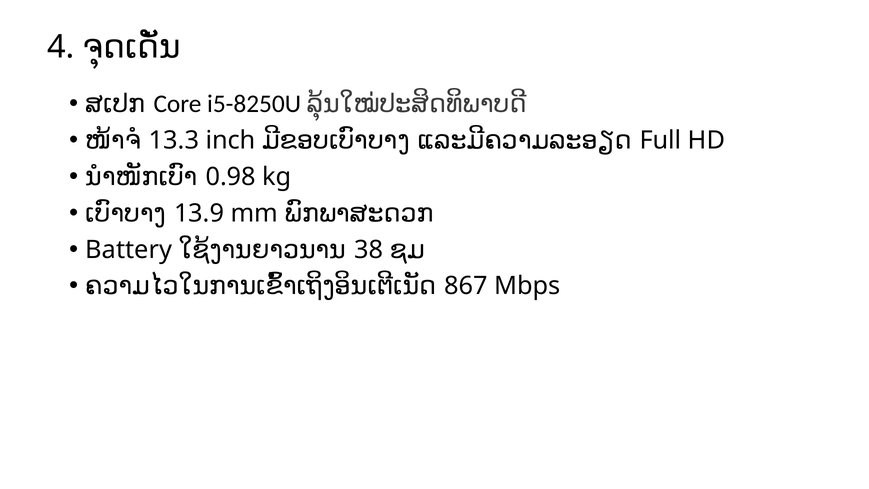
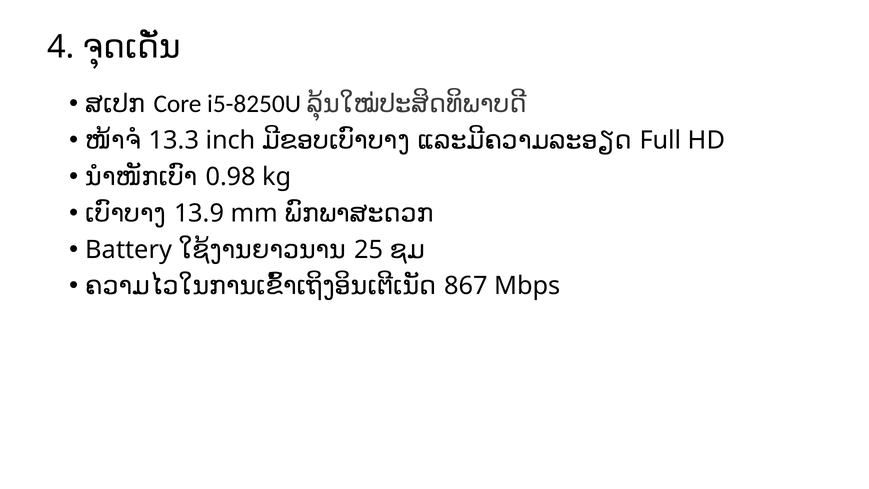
38: 38 -> 25 (369, 250)
